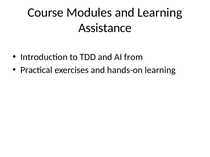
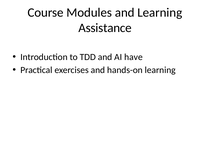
from: from -> have (133, 57)
